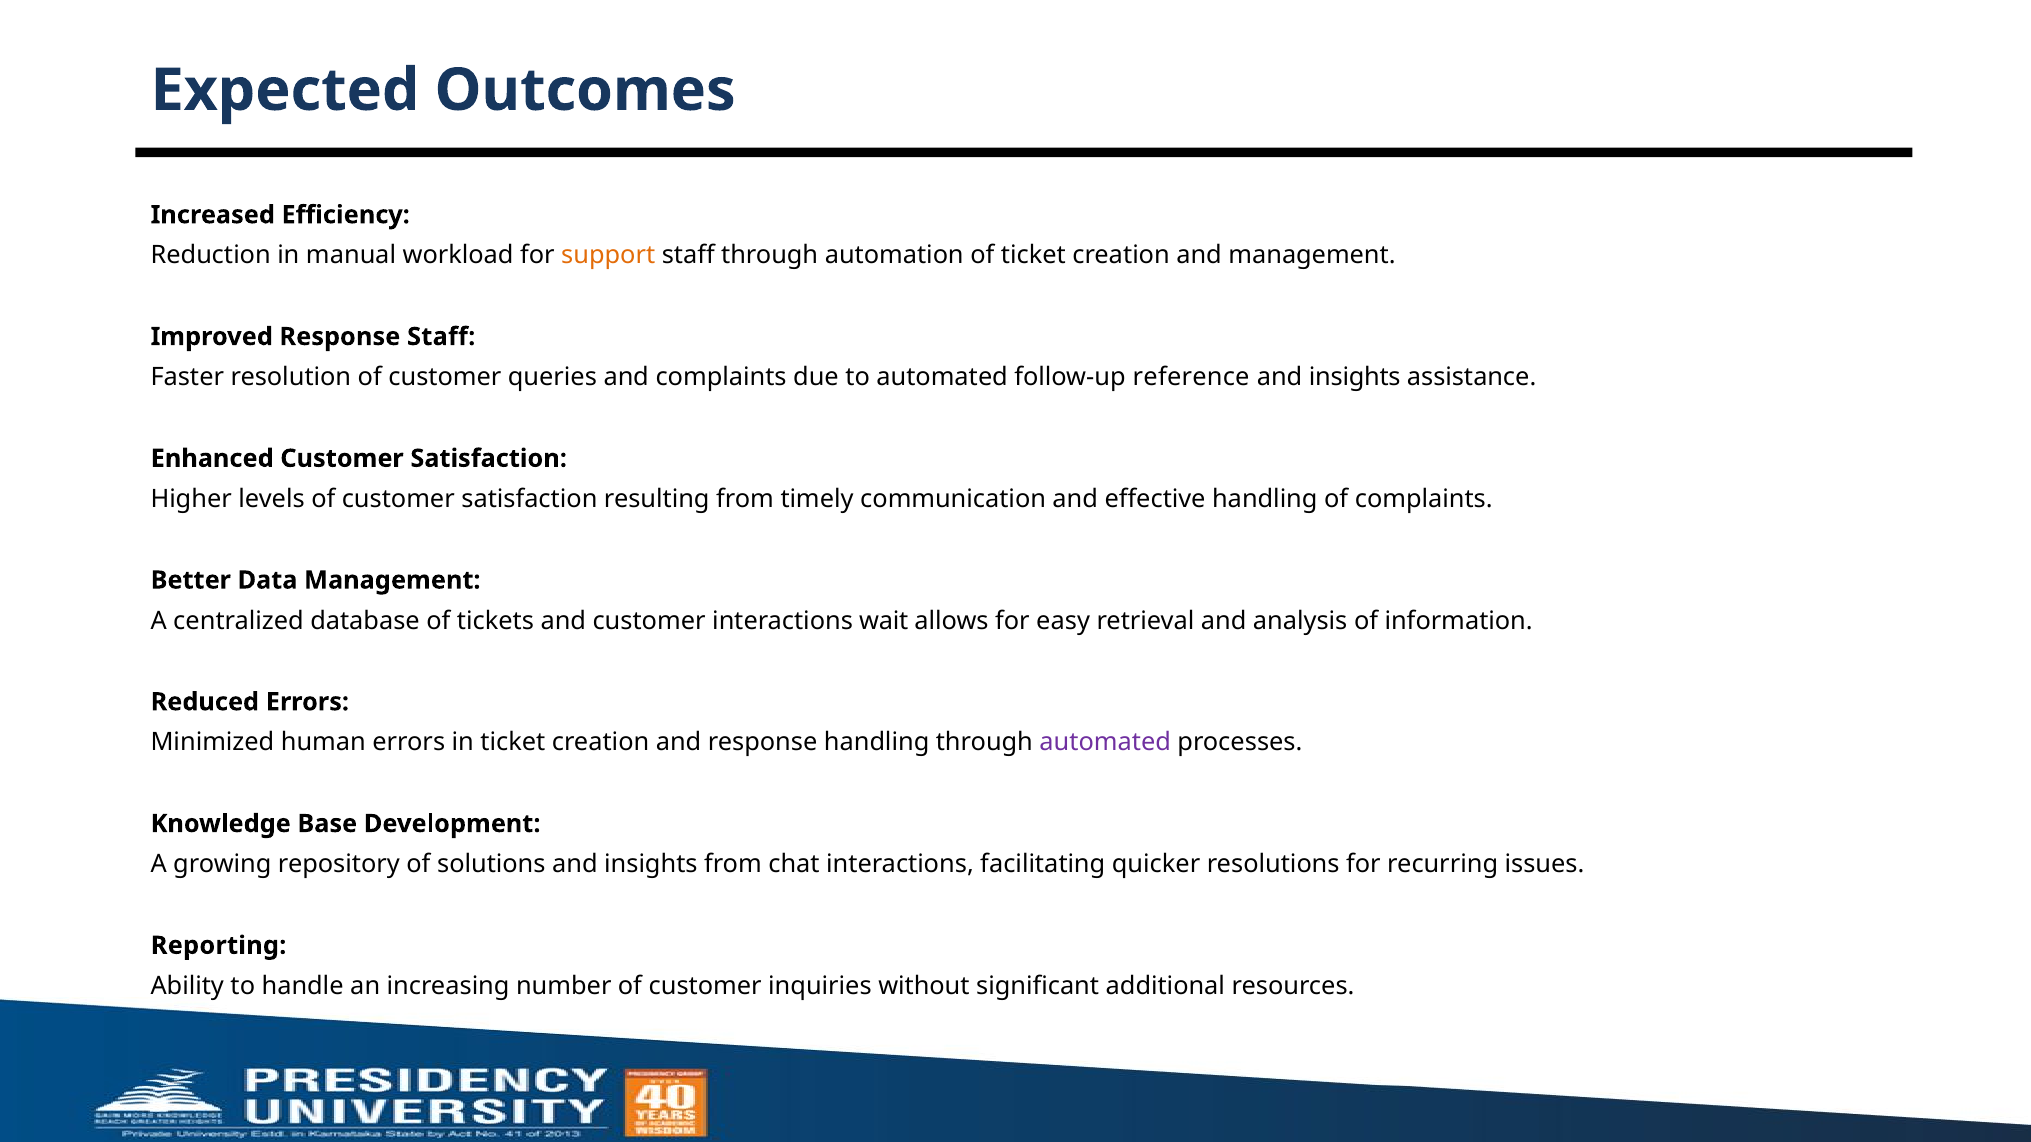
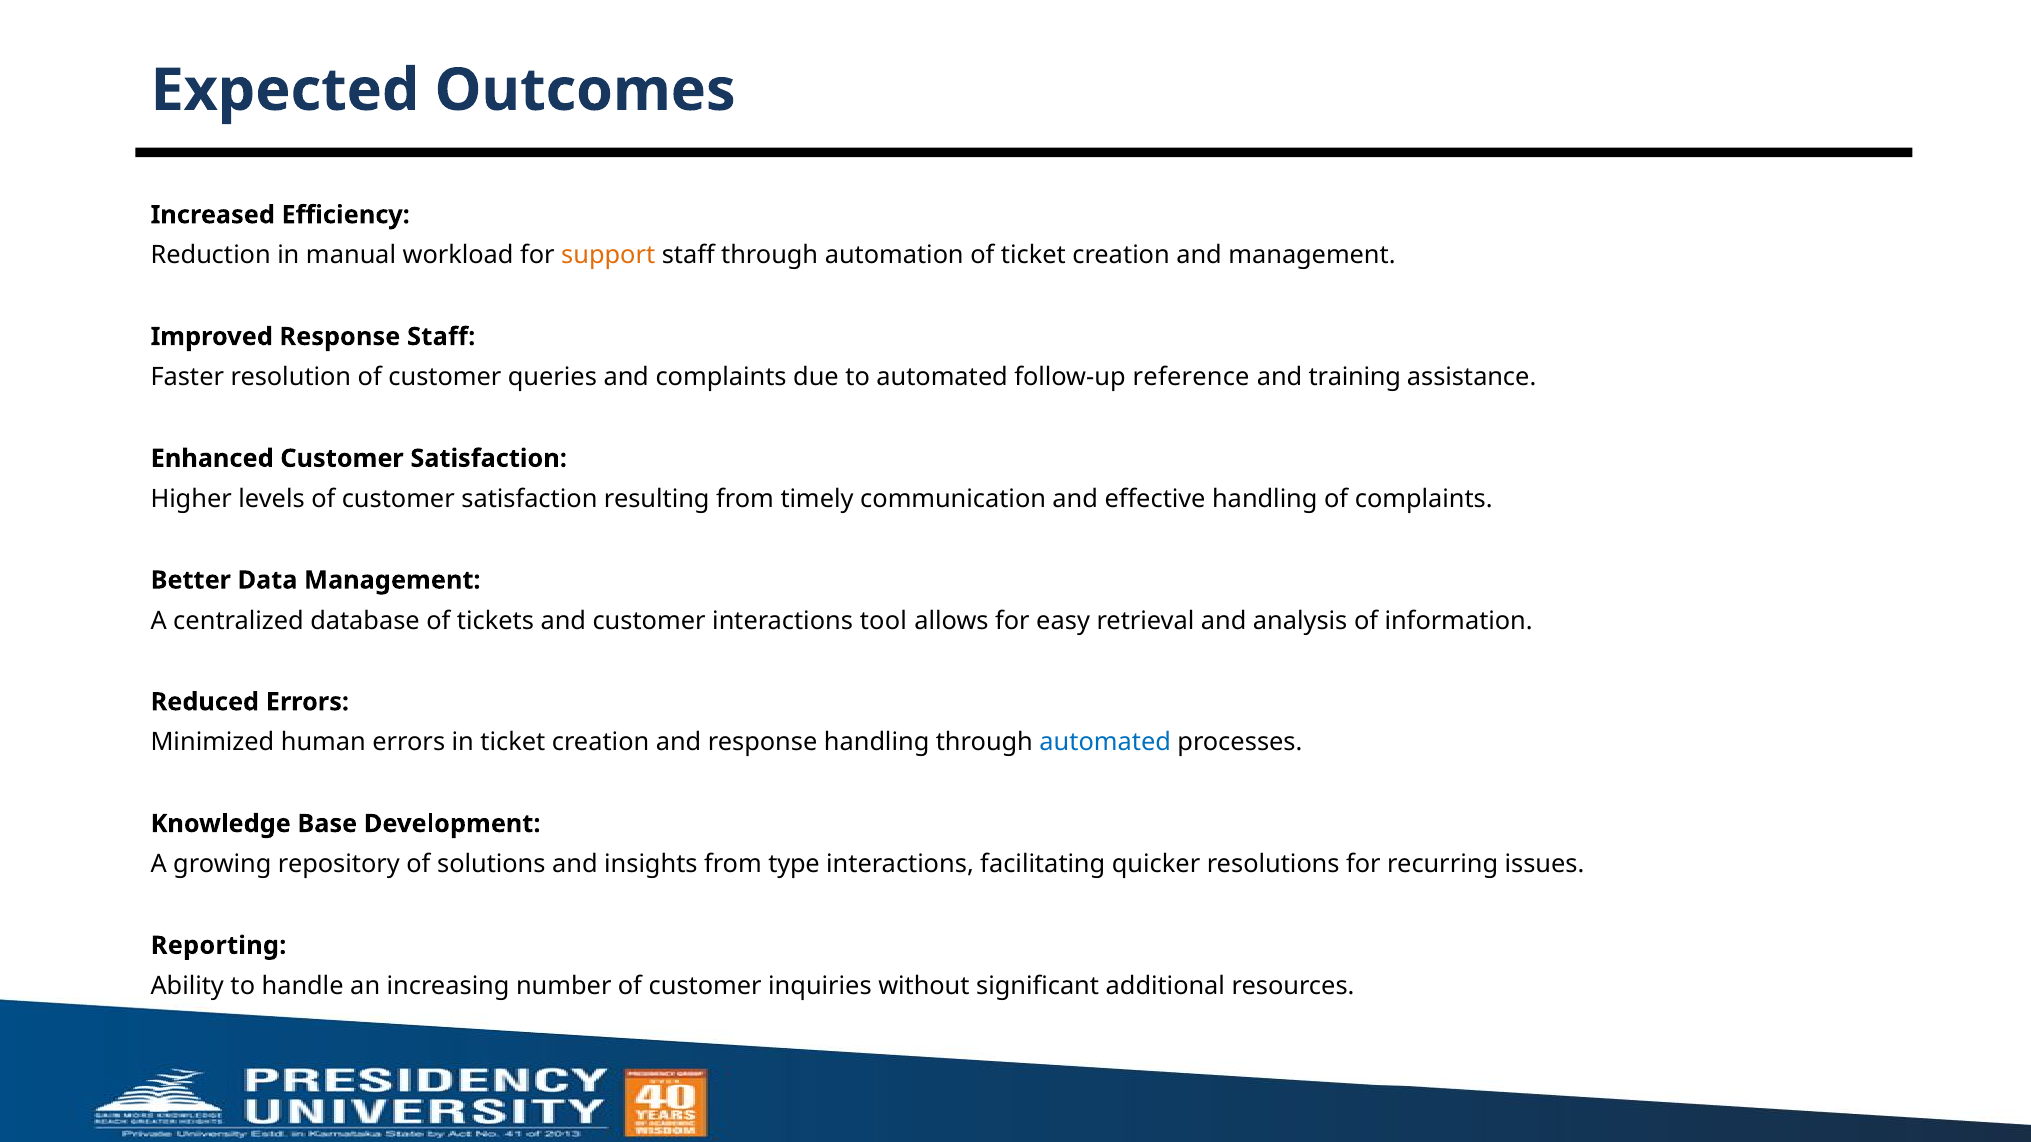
insights: insights -> training (1355, 377)
wait: wait -> tool (883, 621)
automated colour: purple -> blue (1105, 743)
chat: chat -> type (794, 865)
